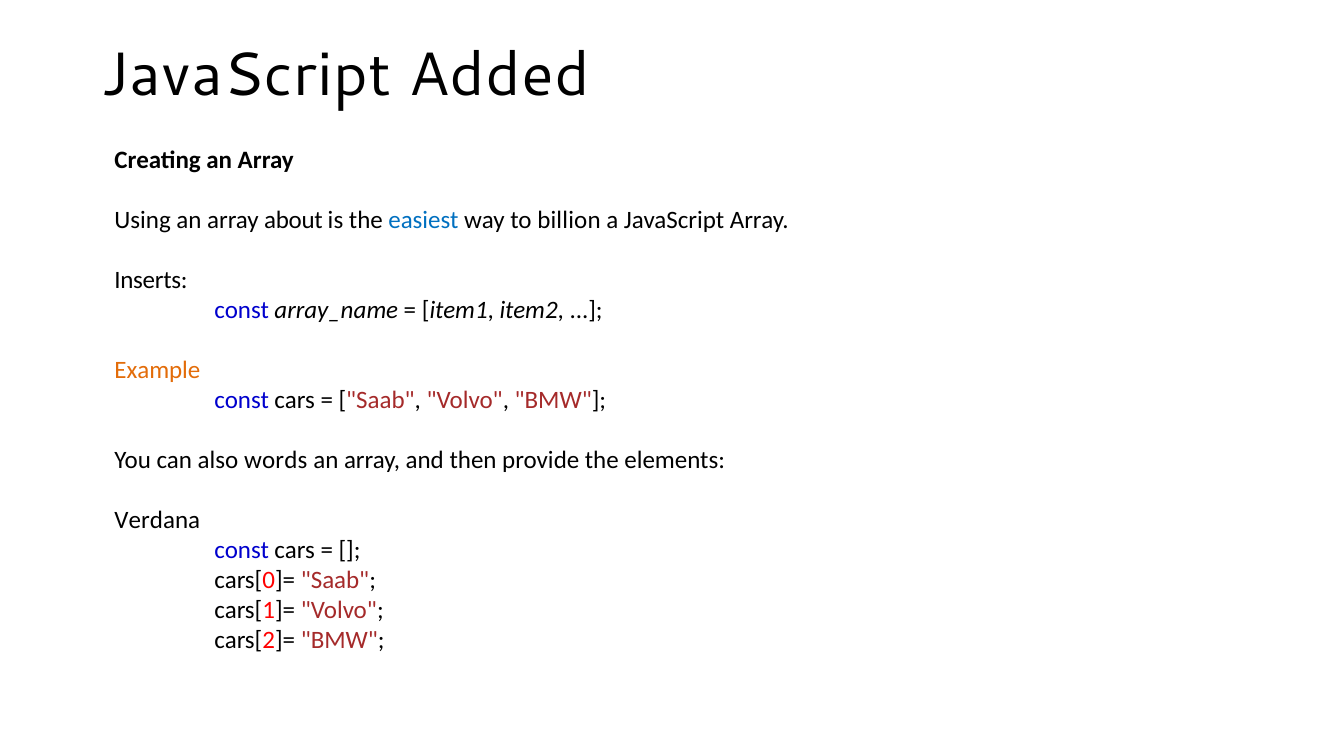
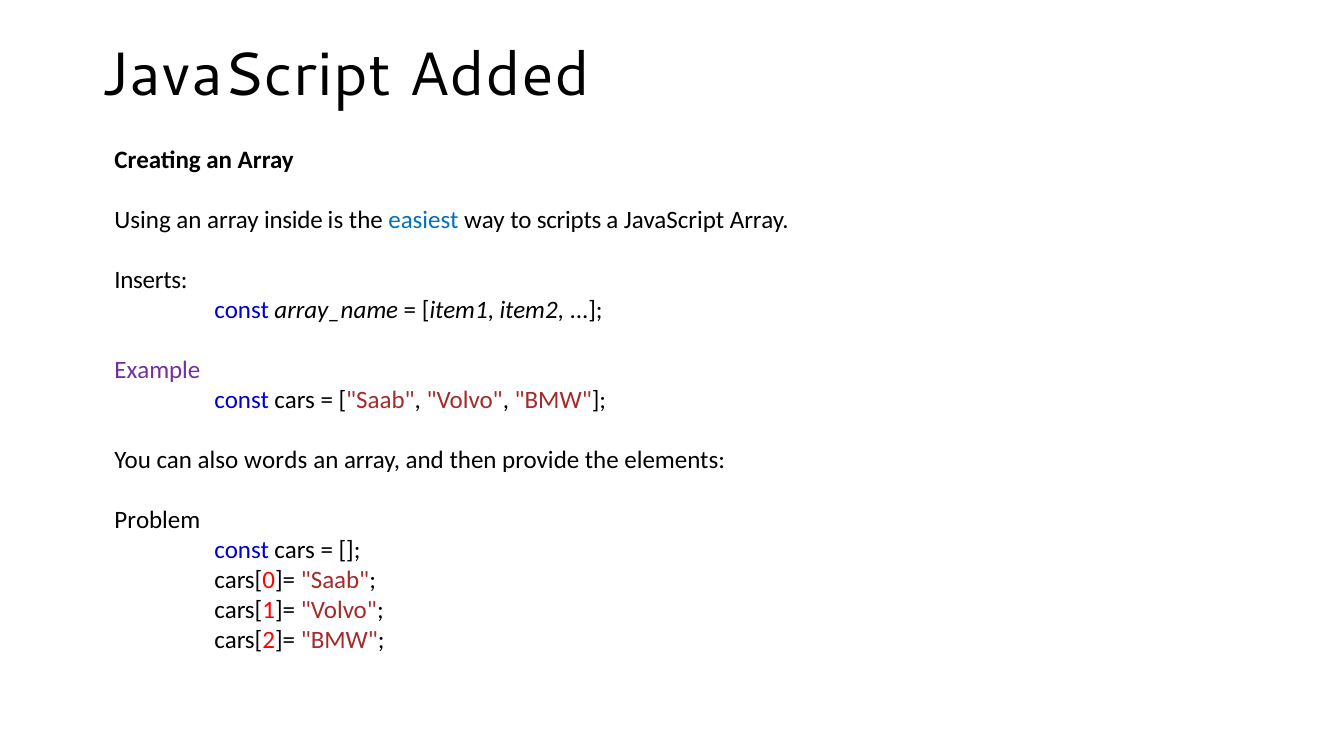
about: about -> inside (293, 221)
billion: billion -> scripts (569, 221)
Example colour: orange -> purple (157, 370)
Verdana: Verdana -> Problem (157, 520)
